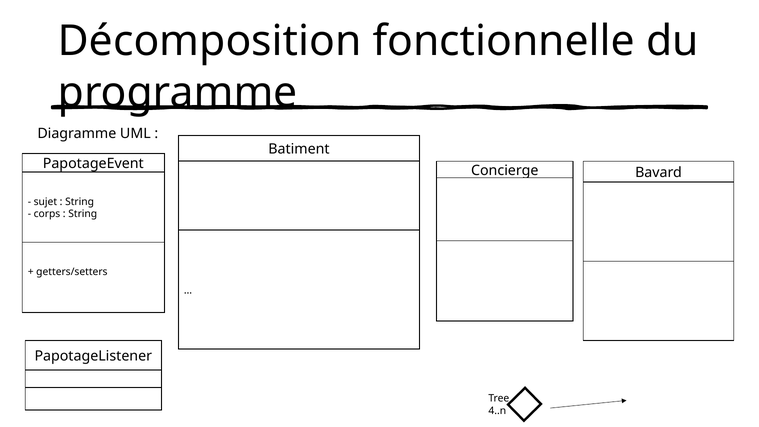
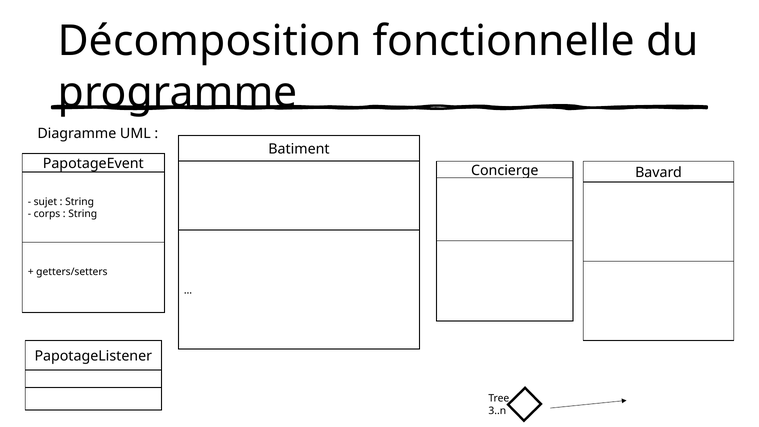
4..n: 4..n -> 3..n (497, 411)
